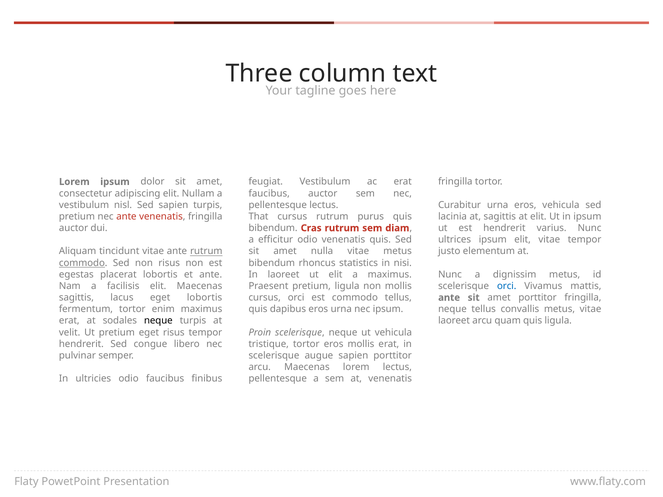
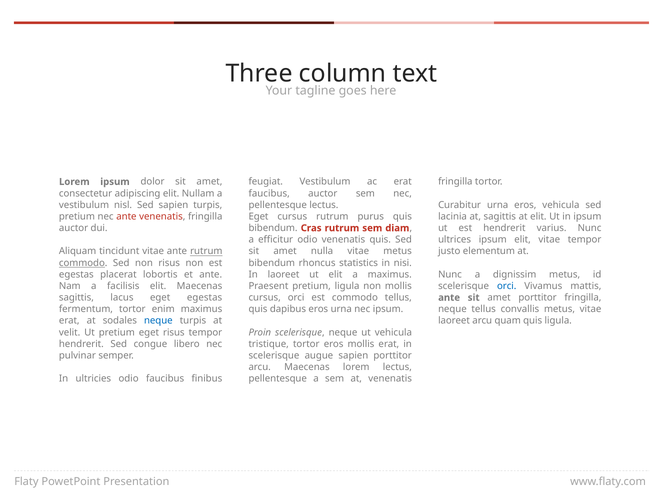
That: That -> Eget (258, 217)
eget lobortis: lobortis -> egestas (205, 298)
neque colour: black -> blue (158, 321)
